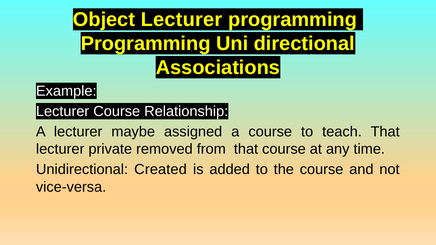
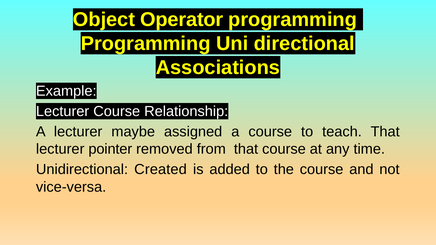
Object Lecturer: Lecturer -> Operator (182, 20)
private: private -> pointer (110, 149)
